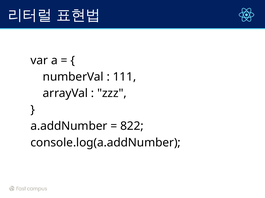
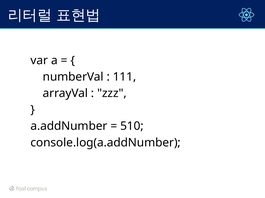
822: 822 -> 510 (132, 127)
